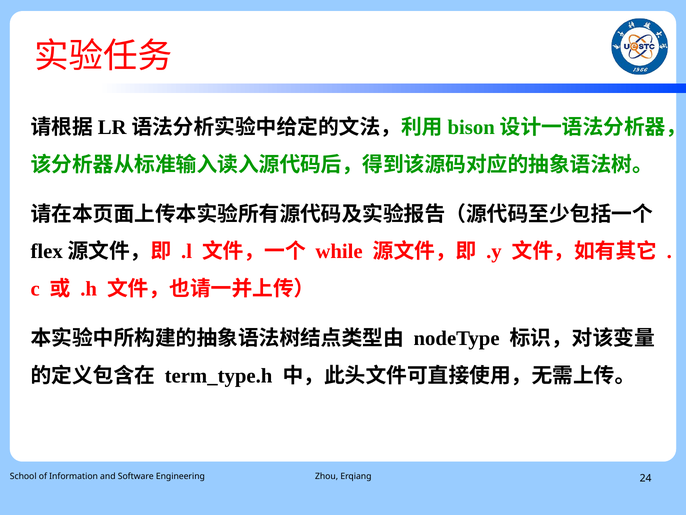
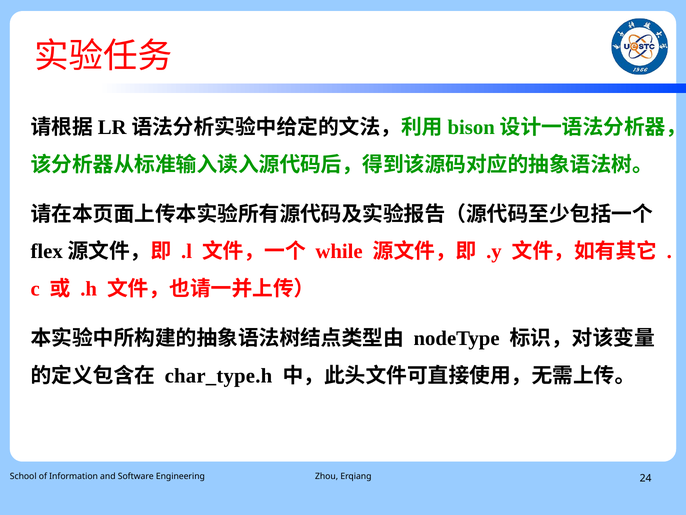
term_type.h: term_type.h -> char_type.h (218, 376)
